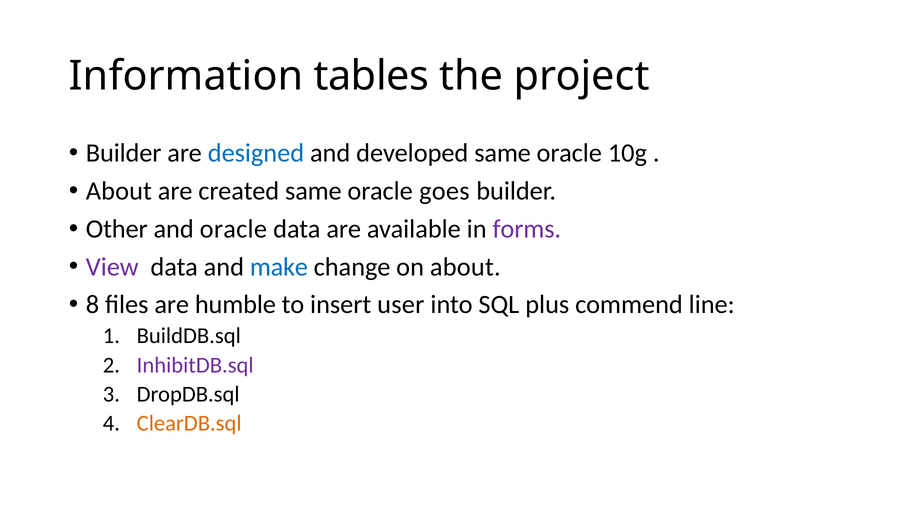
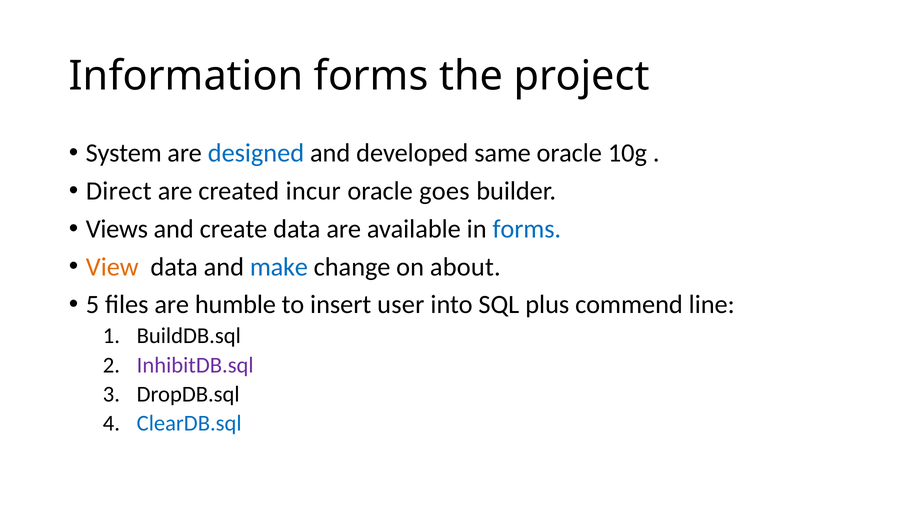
Information tables: tables -> forms (371, 76)
Builder: Builder -> System (124, 153)
About: About -> Direct (119, 191)
created same: same -> incur (313, 191)
Other: Other -> Views (117, 229)
and oracle: oracle -> create (234, 229)
forms colour: purple -> blue (527, 229)
View colour: purple -> orange (112, 267)
8: 8 -> 5 (93, 304)
ClearDB.sql colour: orange -> blue (189, 423)
